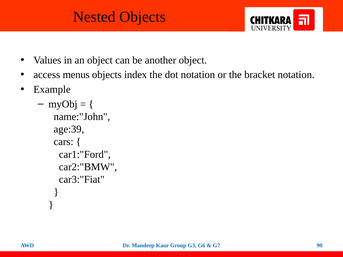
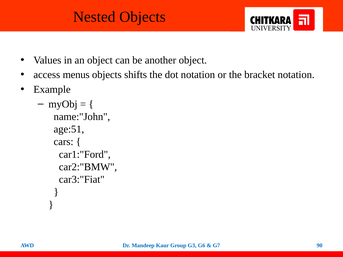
index: index -> shifts (136, 75)
age:39: age:39 -> age:51 (69, 129)
